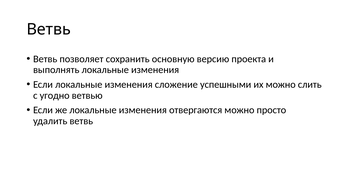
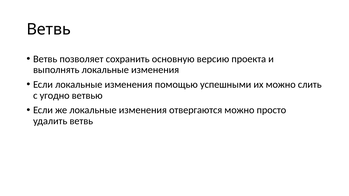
сложение: сложение -> помощью (176, 85)
